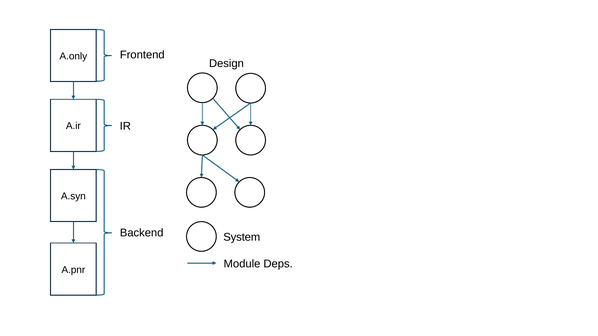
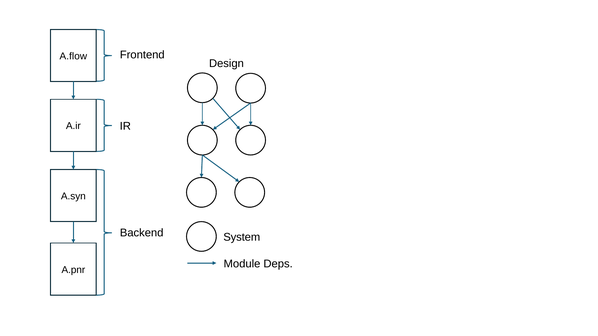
A.only: A.only -> A.flow (73, 56)
